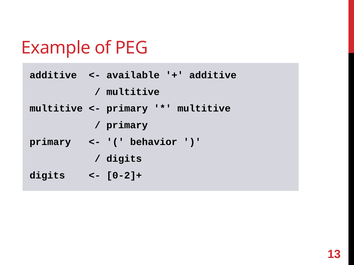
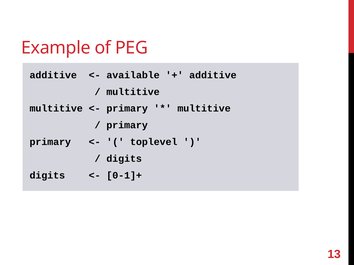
behavior: behavior -> toplevel (154, 142)
0-2]+: 0-2]+ -> 0-1]+ (124, 176)
